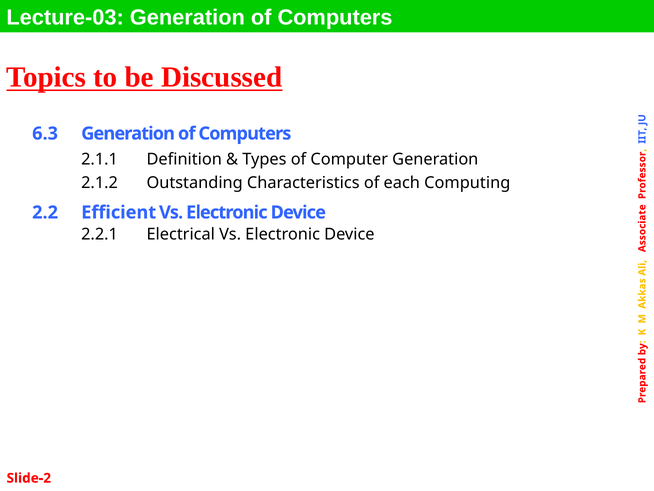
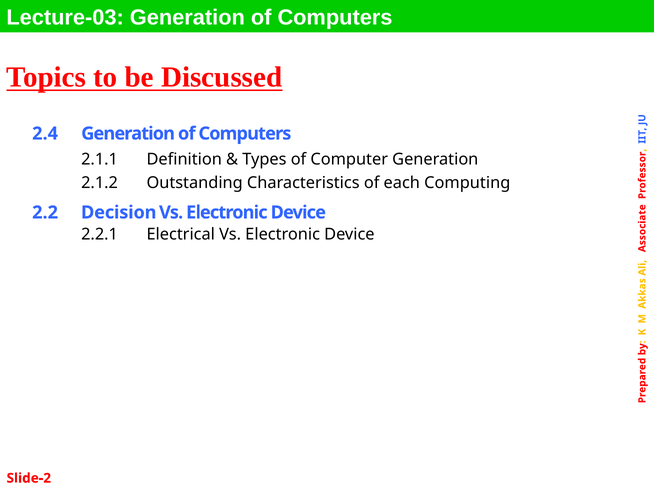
6.3: 6.3 -> 2.4 (45, 133)
Efficient: Efficient -> Decision (119, 212)
